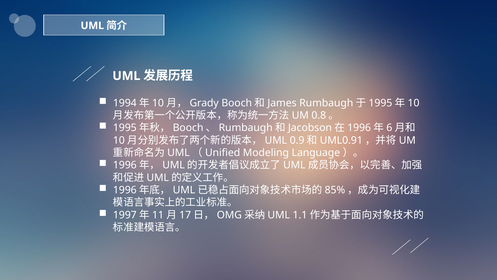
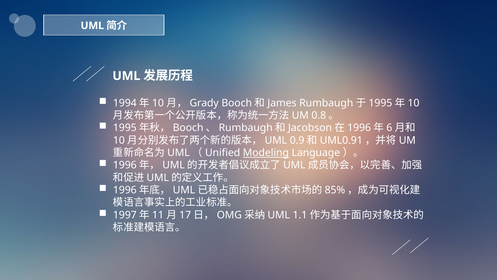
Modeling underline: none -> present (266, 152)
